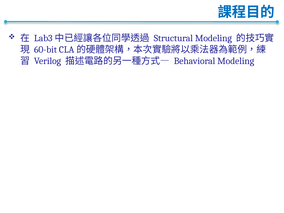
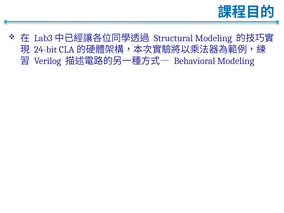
60-bit: 60-bit -> 24-bit (45, 50)
